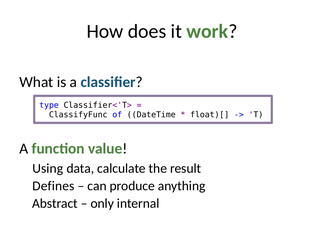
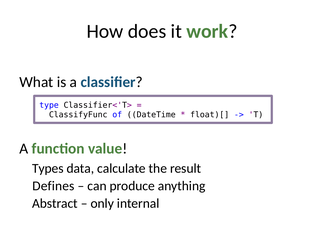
Using: Using -> Types (48, 168)
